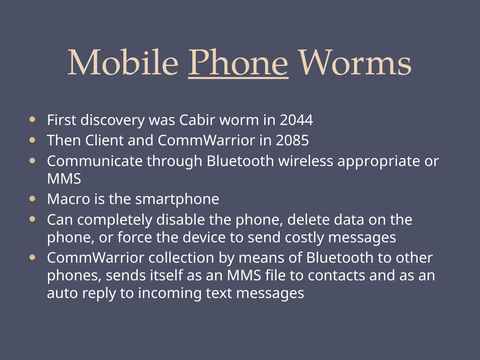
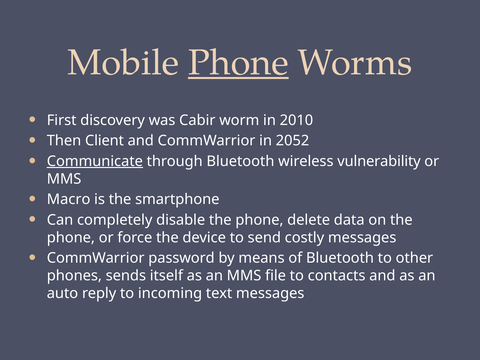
2044: 2044 -> 2010 (296, 120)
2085: 2085 -> 2052 (292, 141)
Communicate underline: none -> present (95, 161)
appropriate: appropriate -> vulnerability (379, 161)
collection: collection -> password (181, 258)
